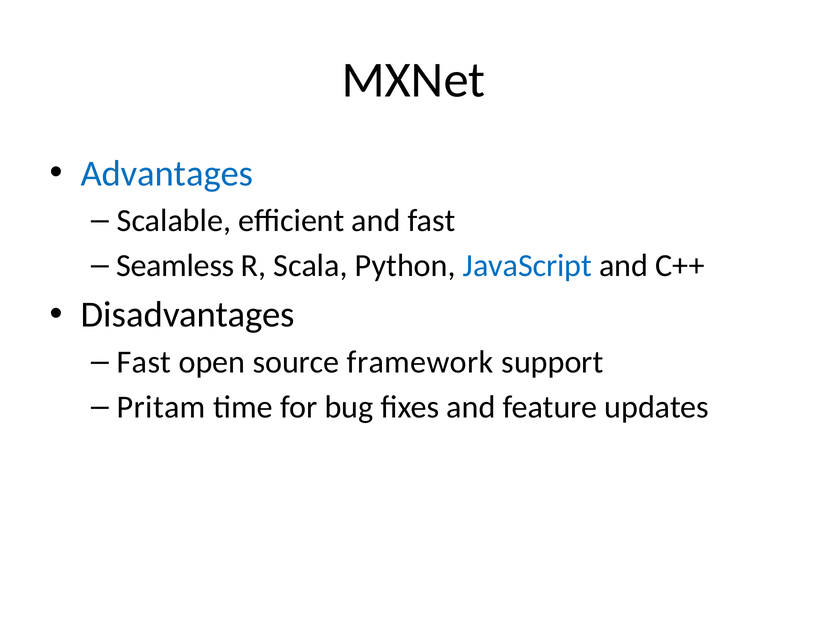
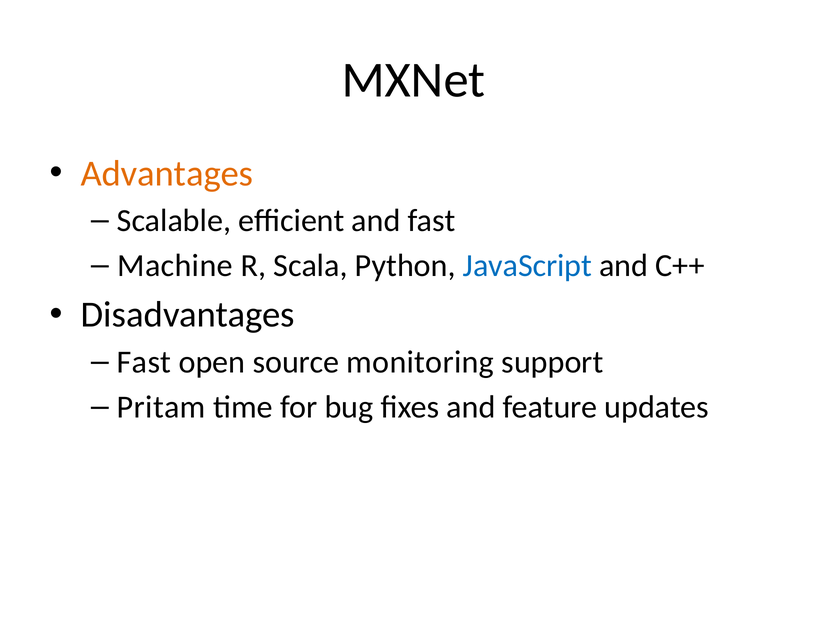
Advantages colour: blue -> orange (167, 174)
Seamless: Seamless -> Machine (175, 266)
framework: framework -> monitoring (420, 362)
